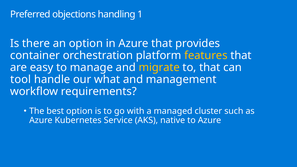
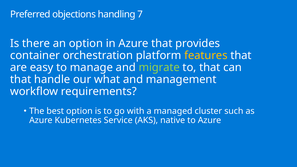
1: 1 -> 7 (140, 14)
migrate colour: yellow -> light green (159, 67)
tool: tool -> that (21, 79)
